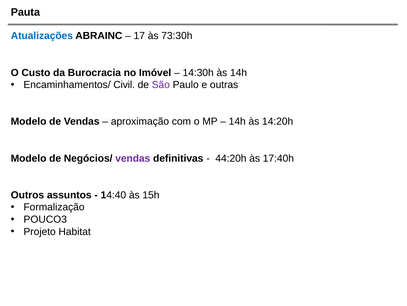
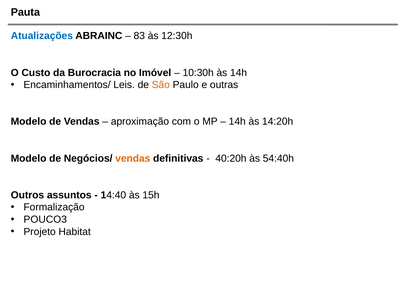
17: 17 -> 83 (139, 36)
73:30h: 73:30h -> 12:30h (177, 36)
14:30h: 14:30h -> 10:30h (198, 72)
Civil: Civil -> Leis (124, 85)
São colour: purple -> orange (161, 85)
vendas colour: purple -> orange (133, 158)
44:20h: 44:20h -> 40:20h (231, 158)
17:40h: 17:40h -> 54:40h (278, 158)
